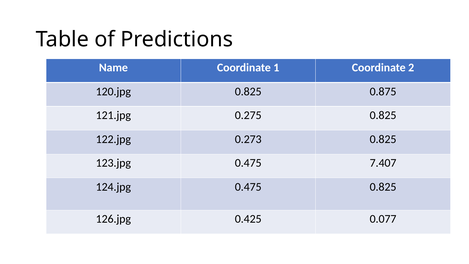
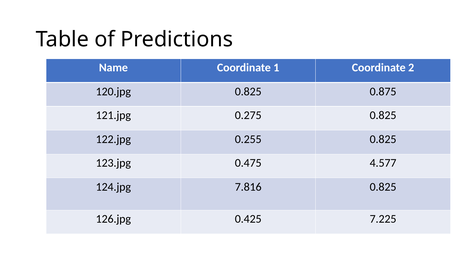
0.273: 0.273 -> 0.255 (248, 139)
7.407: 7.407 -> 4.577 (383, 163)
124.jpg 0.475: 0.475 -> 7.816 (248, 187)
0.077: 0.077 -> 7.225 (383, 219)
